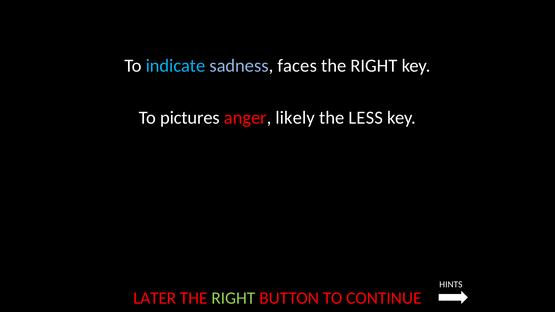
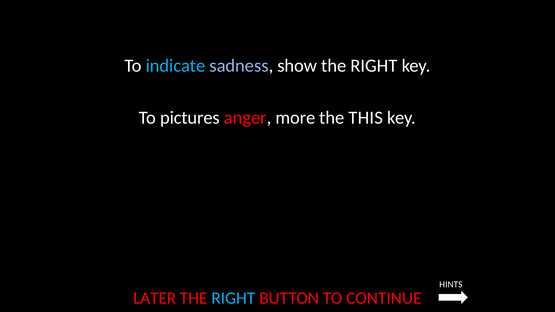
faces: faces -> show (297, 66)
likely: likely -> more (295, 118)
LESS: LESS -> THIS (366, 118)
RIGHT colour: light green -> light blue (233, 298)
